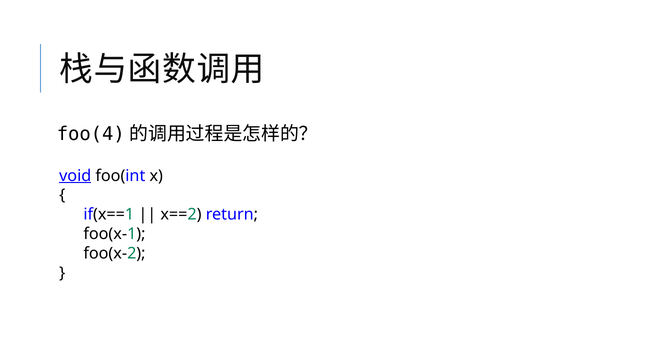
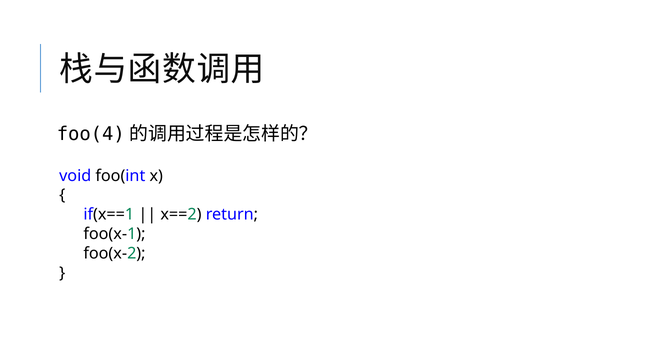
void underline: present -> none (75, 176)
